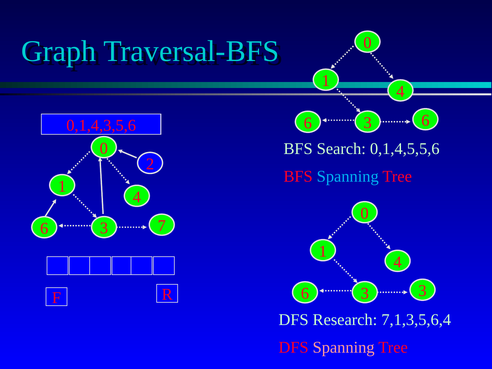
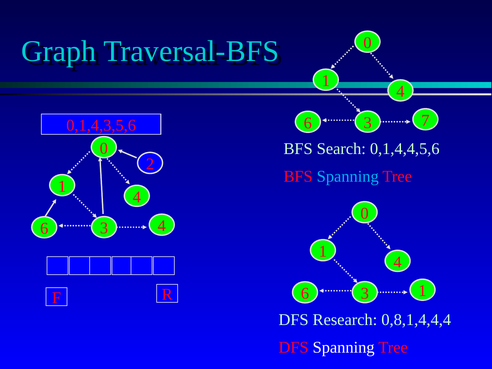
3 6: 6 -> 7 (425, 120)
0,1,4,5,5,6: 0,1,4,5,5,6 -> 0,1,4,4,5,6 (405, 149)
3 7: 7 -> 4 (162, 226)
3 3: 3 -> 1 (423, 291)
7,1,3,5,6,4: 7,1,3,5,6,4 -> 0,8,1,4,4,4 (416, 320)
Spanning colour: pink -> white (344, 348)
